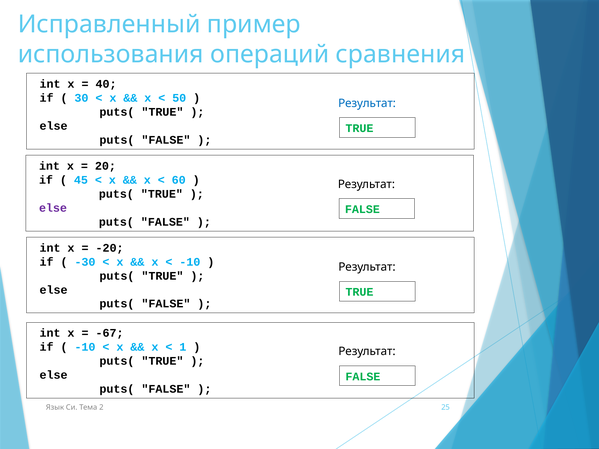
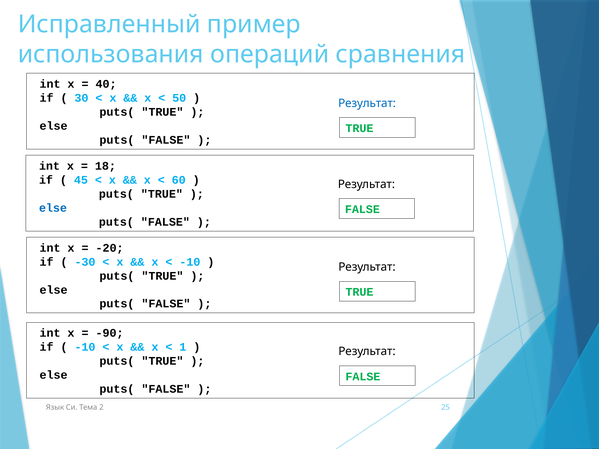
20: 20 -> 18 (105, 166)
else colour: purple -> blue (53, 208)
-67: -67 -> -90 (110, 333)
